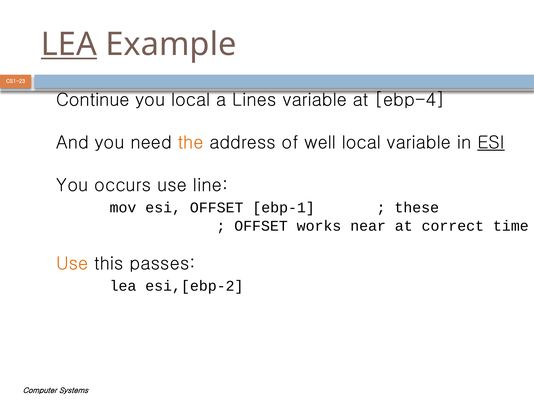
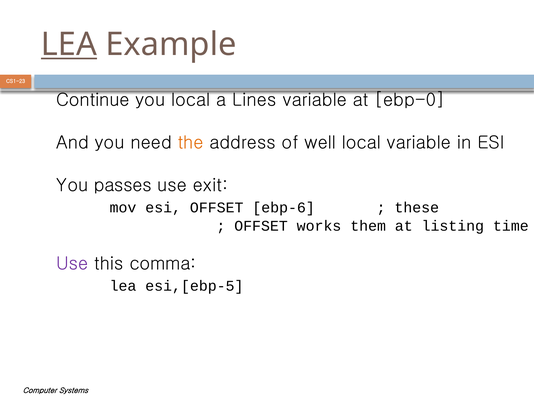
ebp-4: ebp-4 -> ebp-0 (410, 100)
ESI underline: present -> none (491, 143)
occurs: occurs -> passes (123, 185)
line: line -> exit (210, 185)
ebp-1: ebp-1 -> ebp-6 (284, 208)
near: near -> them (368, 226)
correct: correct -> listing (453, 226)
Use colour: orange -> purple (72, 264)
passes: passes -> comma (163, 264)
esi,[ebp-2: esi,[ebp-2 -> esi,[ebp-5 (194, 286)
